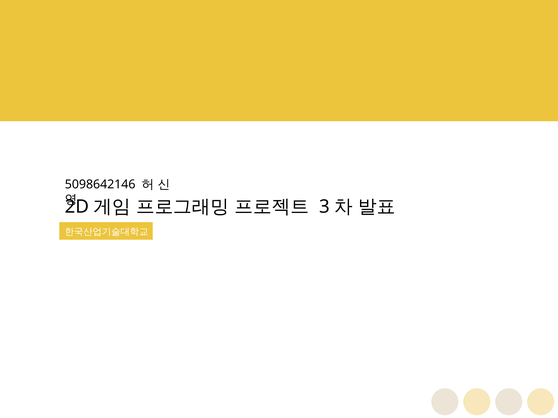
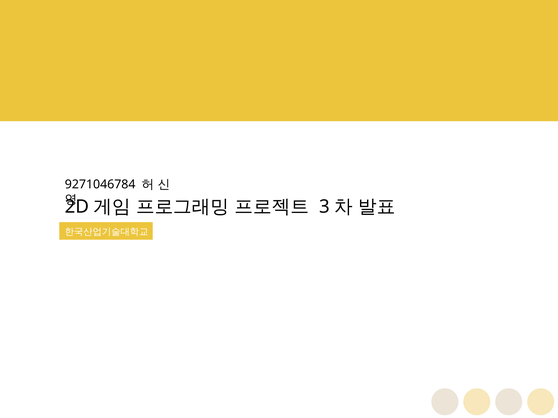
5098642146: 5098642146 -> 9271046784 (100, 185)
